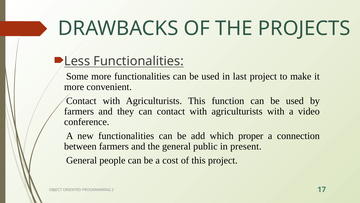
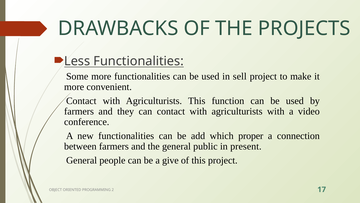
last: last -> sell (240, 76)
cost: cost -> give (170, 160)
